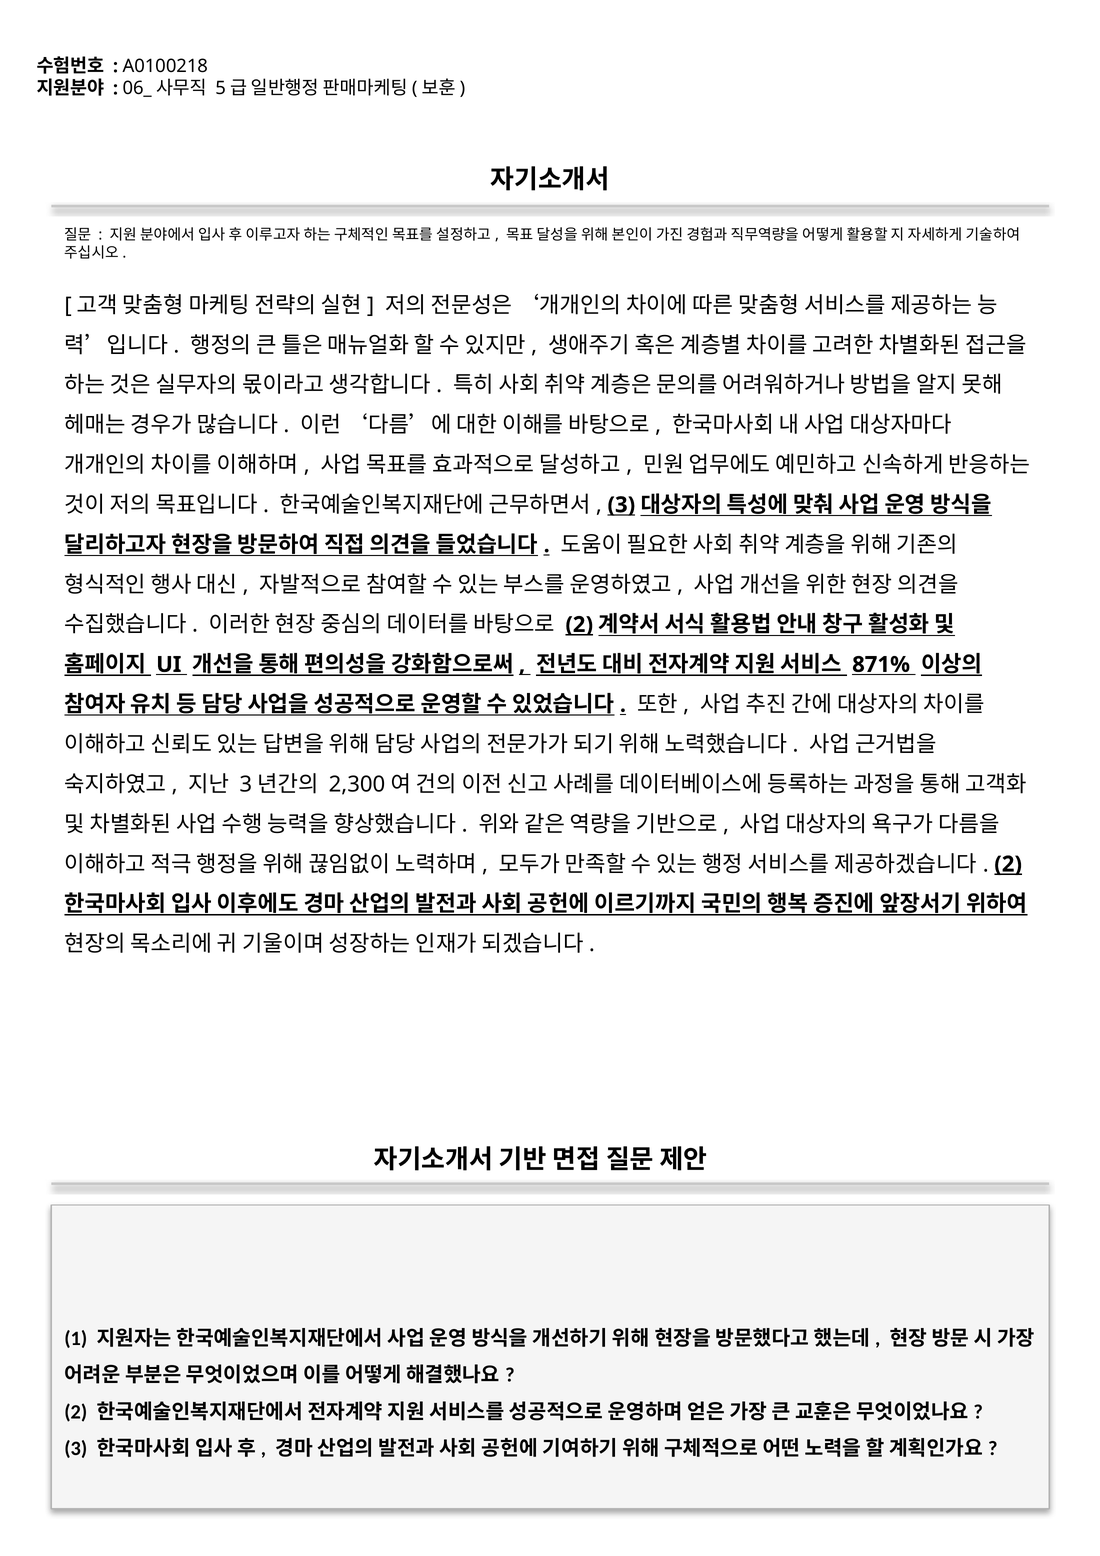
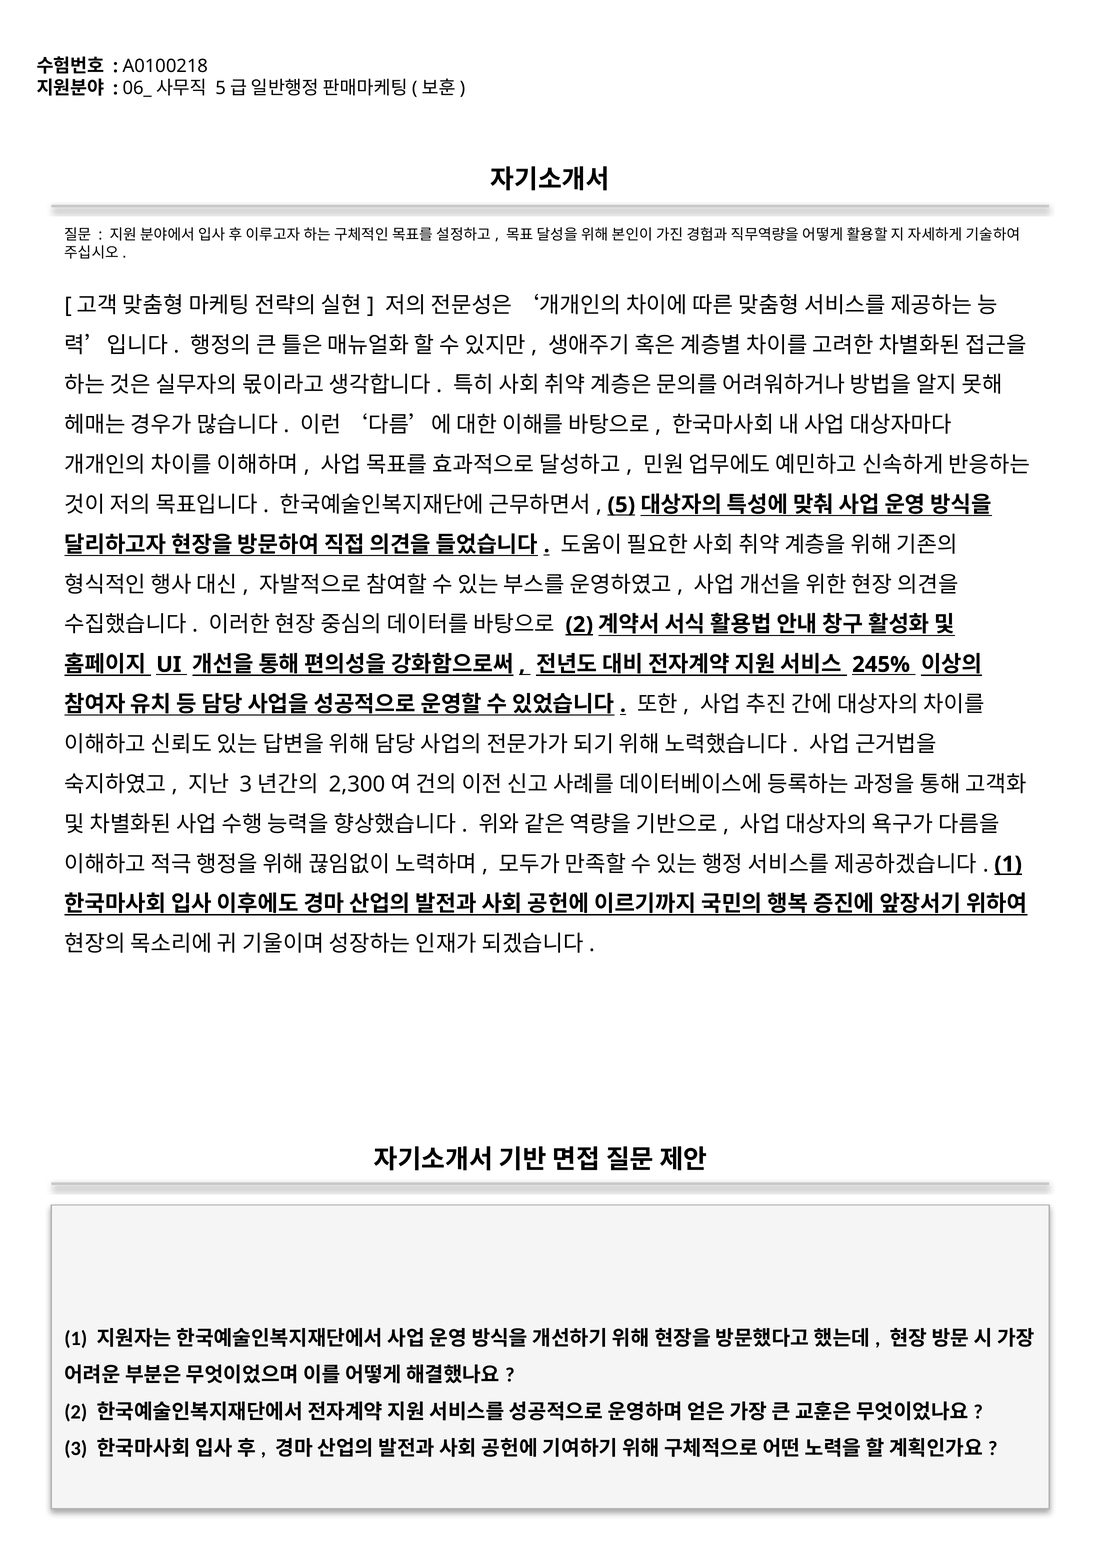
3: 3 -> 5 (621, 505)
871%: 871% -> 245% (881, 664)
2: 2 -> 1 (1008, 864)
